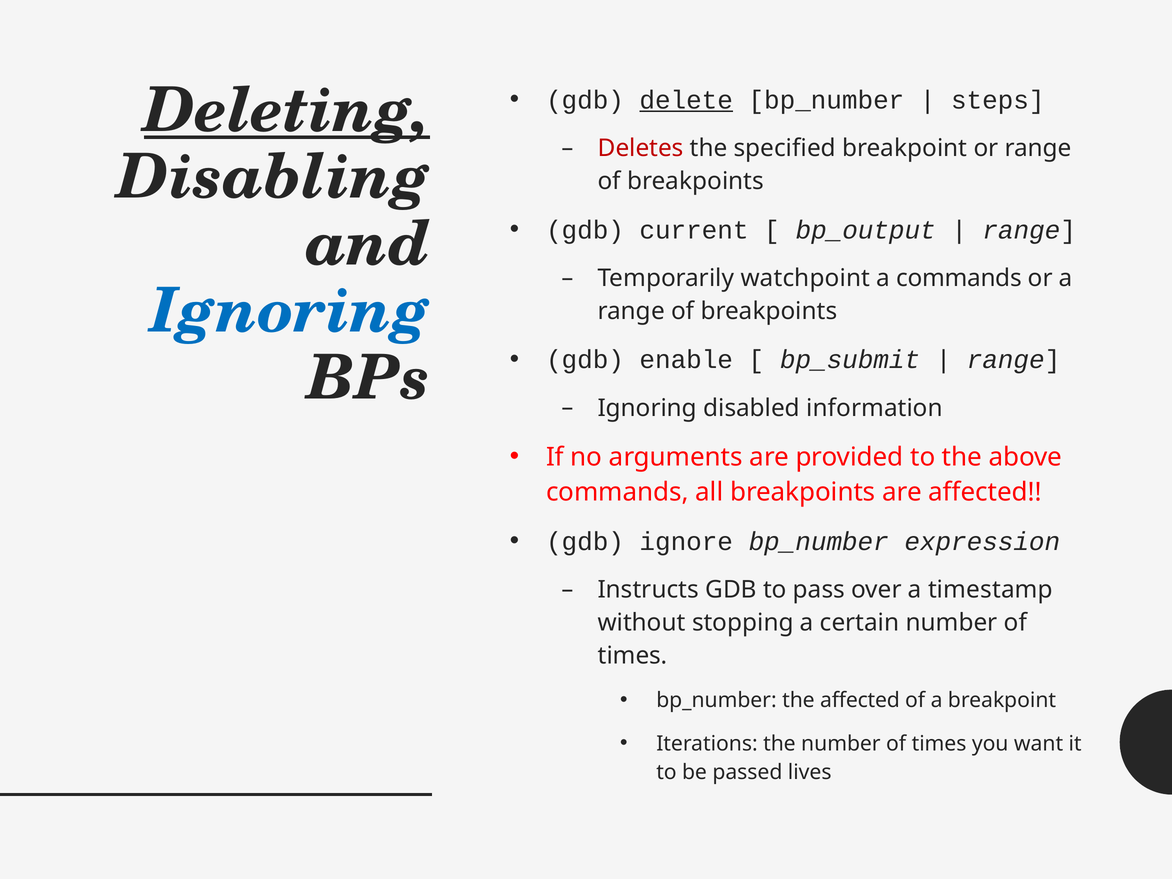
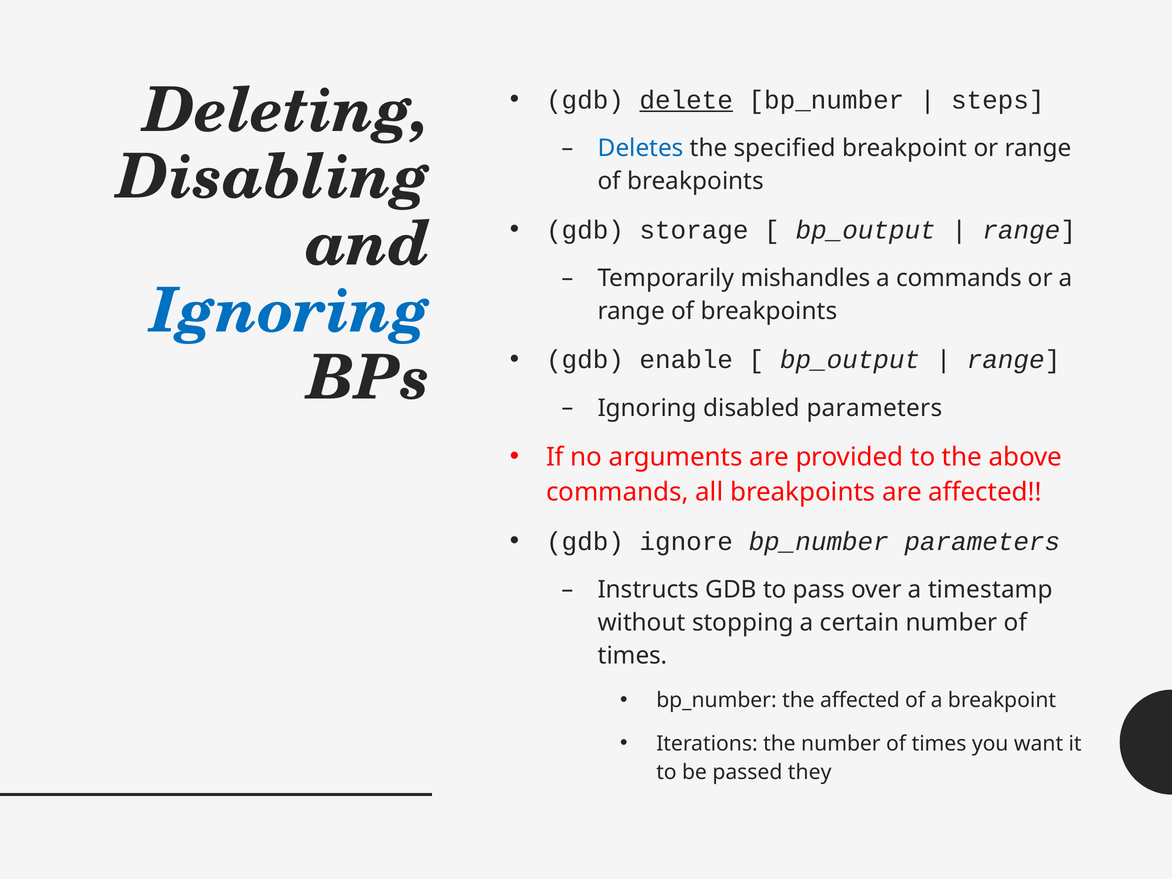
Deleting underline: present -> none (287, 111)
Deletes colour: red -> blue (641, 148)
current: current -> storage (694, 230)
watchpoint: watchpoint -> mishandles (805, 278)
bp_submit: bp_submit -> bp_output (850, 360)
disabled information: information -> parameters (874, 408)
bp_number expression: expression -> parameters (982, 542)
lives: lives -> they (810, 772)
